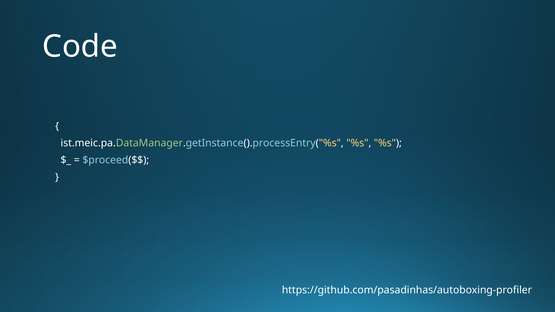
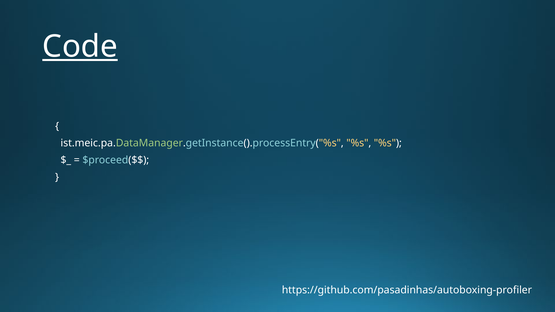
Code underline: none -> present (80, 47)
